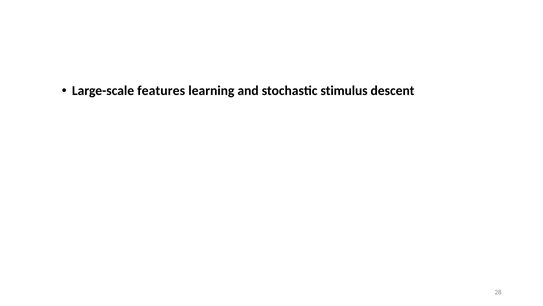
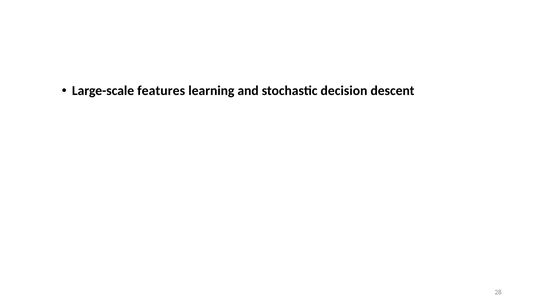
stimulus: stimulus -> decision (344, 91)
